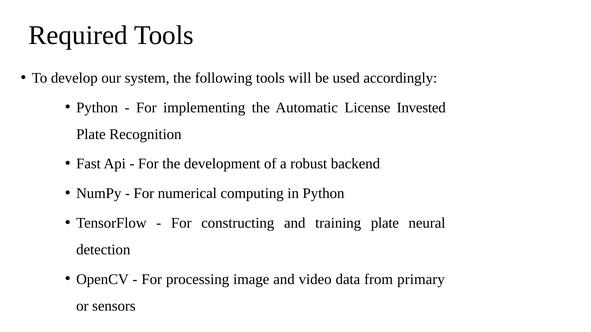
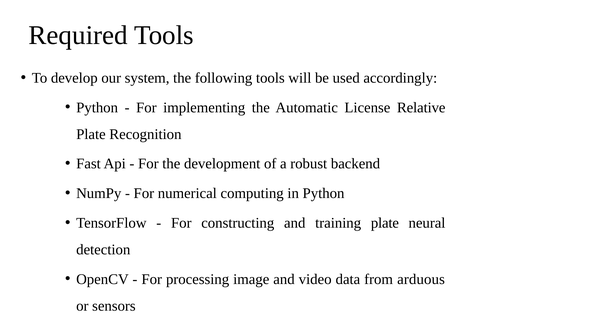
Invested: Invested -> Relative (421, 108)
primary: primary -> arduous (421, 280)
